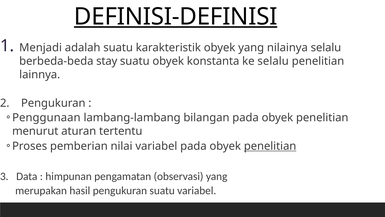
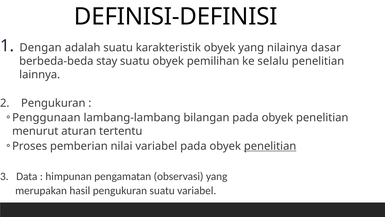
DEFINISI-DEFINISI underline: present -> none (176, 17)
Menjadi: Menjadi -> Dengan (41, 47)
nilainya selalu: selalu -> dasar (326, 47)
konstanta: konstanta -> pemilihan (213, 61)
